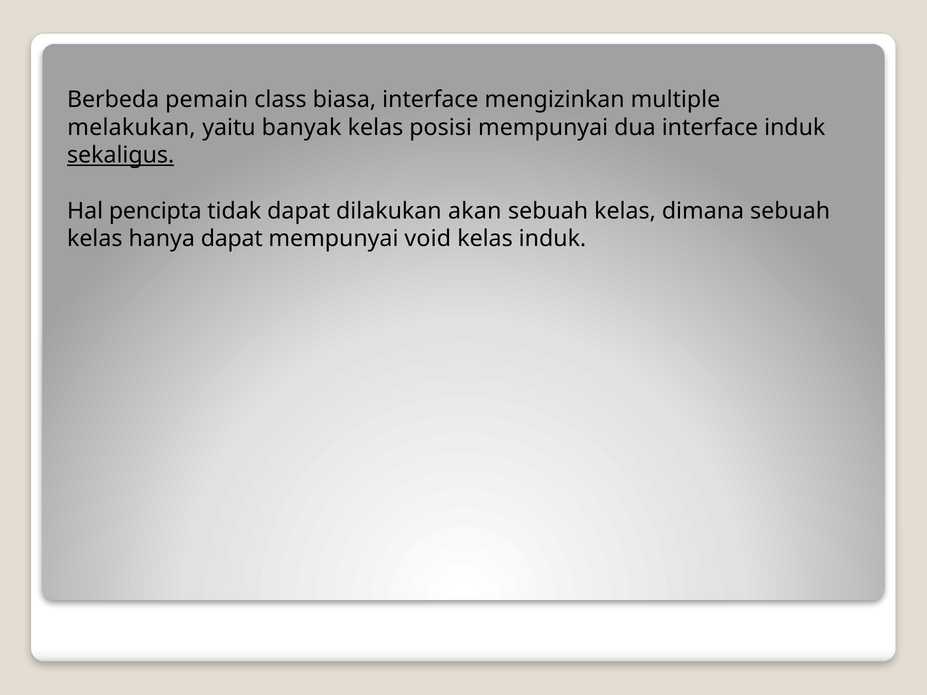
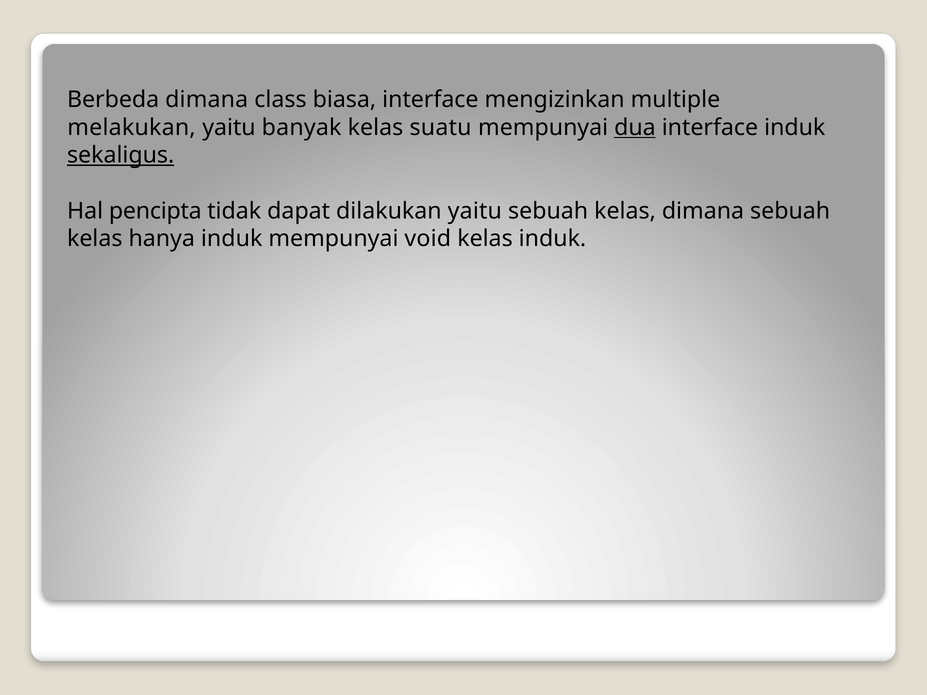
Berbeda pemain: pemain -> dimana (207, 100)
posisi: posisi -> suatu (441, 128)
dua underline: none -> present (635, 128)
dilakukan akan: akan -> yaitu (475, 211)
hanya dapat: dapat -> induk (232, 239)
